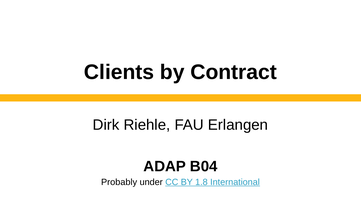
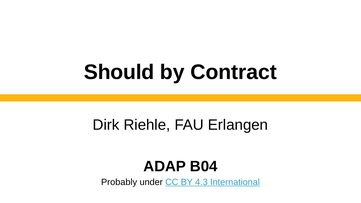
Clients: Clients -> Should (119, 72)
1.8: 1.8 -> 4.3 (201, 182)
